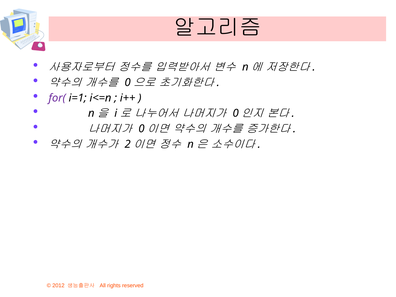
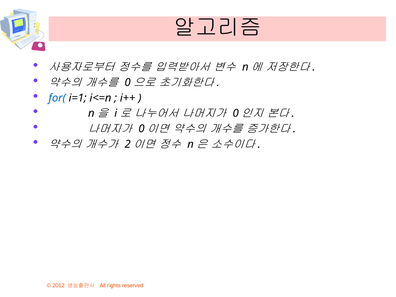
for( colour: purple -> blue (57, 98)
